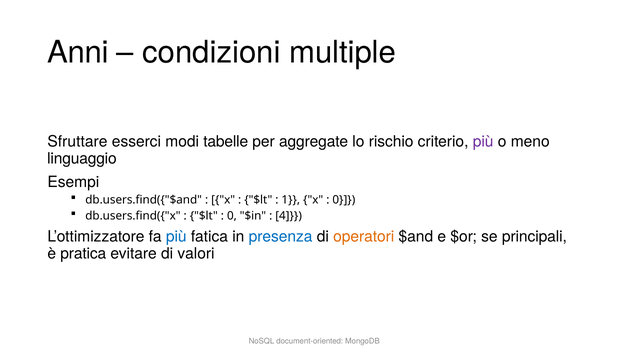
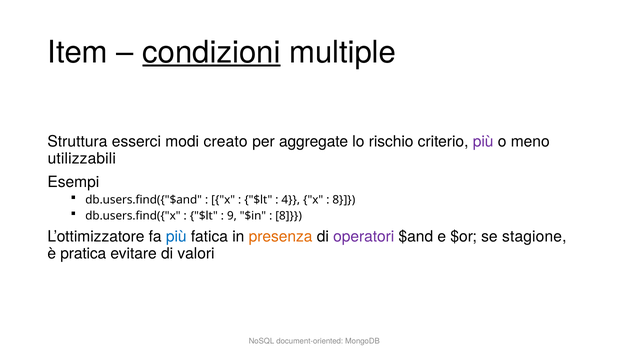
Anni: Anni -> Item (78, 52)
condizioni underline: none -> present (211, 52)
Sfruttare: Sfruttare -> Struttura (77, 142)
tabelle: tabelle -> creato (226, 142)
linguaggio: linguaggio -> utilizzabili (82, 159)
1: 1 -> 4 (291, 200)
0: 0 -> 8 (344, 200)
0: 0 -> 9 (232, 216)
4: 4 -> 8 (289, 216)
presenza colour: blue -> orange (281, 237)
operatori colour: orange -> purple (364, 237)
principali: principali -> stagione (534, 237)
